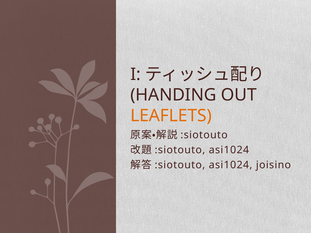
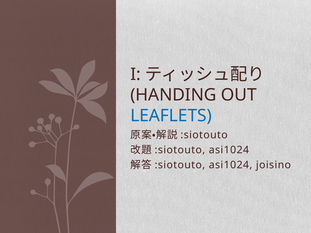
LEAFLETS colour: orange -> blue (171, 116)
